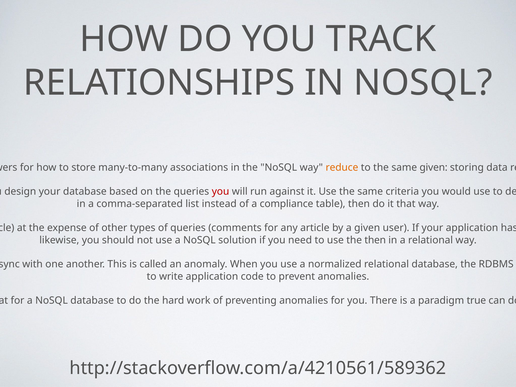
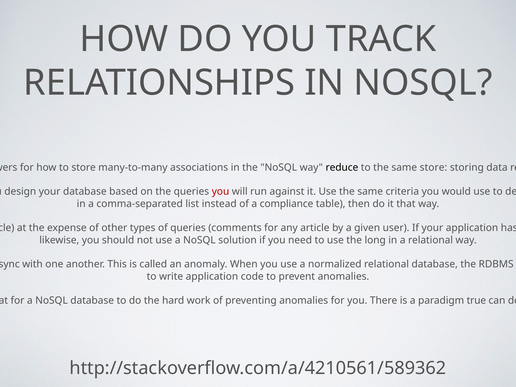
reduce colour: orange -> black (342, 167)
same given: given -> store (433, 167)
the then: then -> long (375, 240)
